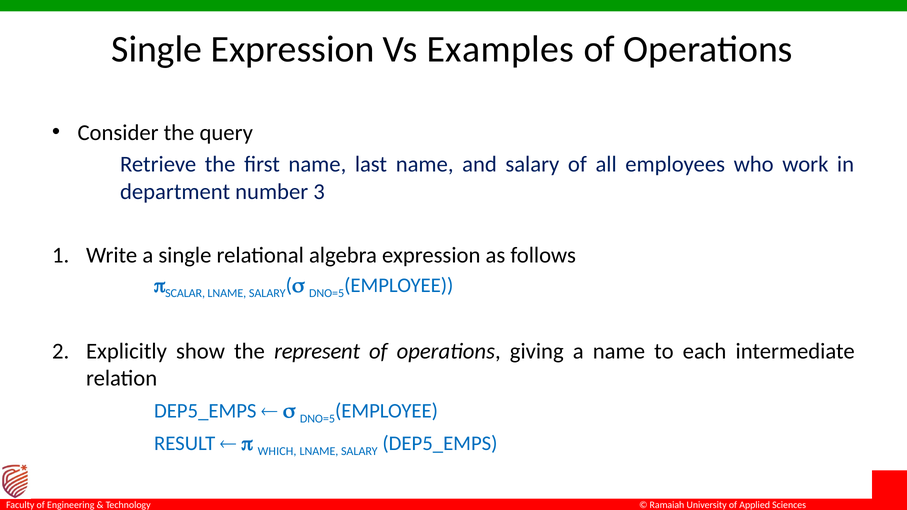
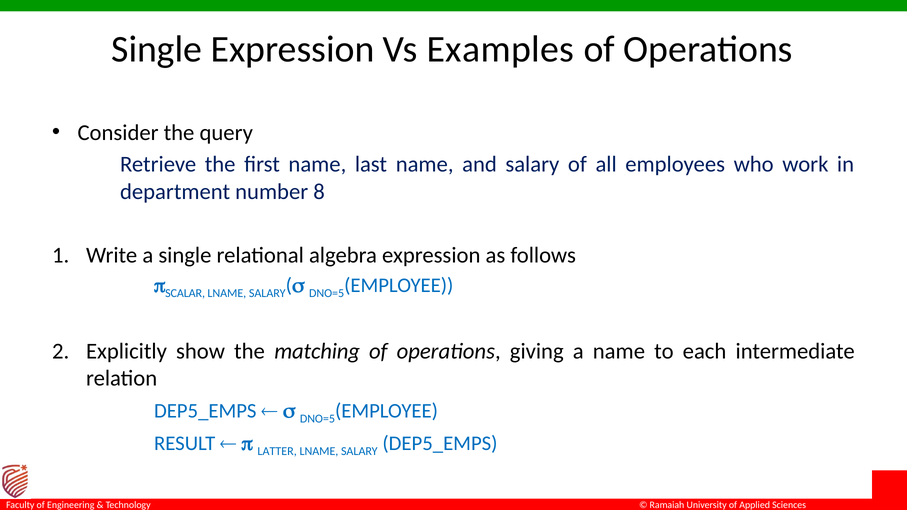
3: 3 -> 8 (319, 192)
represent: represent -> matching (317, 351)
WHICH: WHICH -> LATTER (277, 451)
